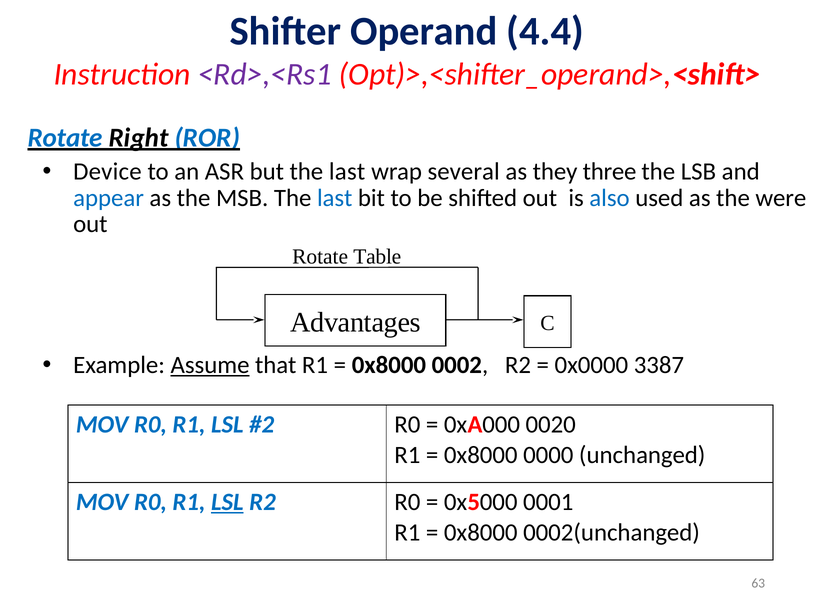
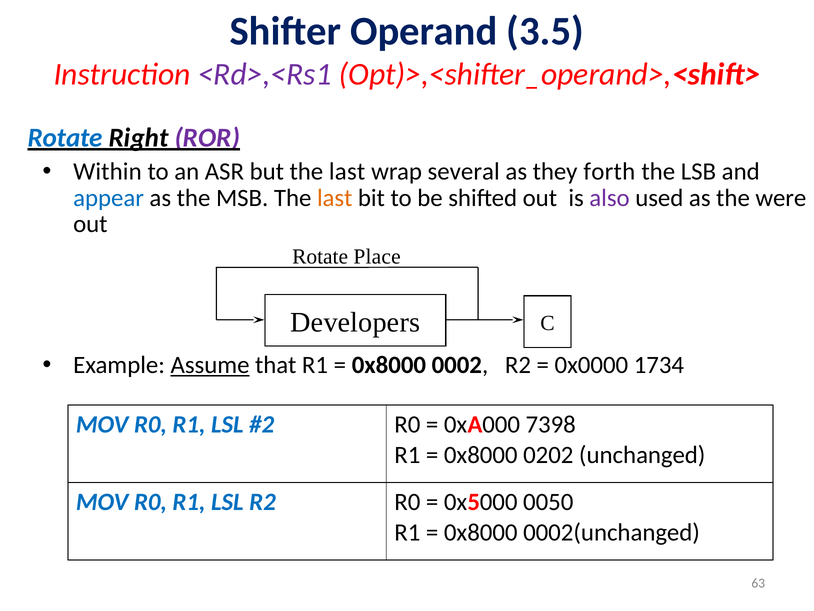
4.4: 4.4 -> 3.5 (545, 31)
ROR colour: blue -> purple (207, 138)
Device: Device -> Within (107, 172)
three: three -> forth (609, 172)
last colour: blue -> orange (335, 198)
also colour: blue -> purple (609, 198)
Table: Table -> Place (377, 256)
Advantages: Advantages -> Developers (355, 322)
3387: 3387 -> 1734 (659, 365)
0020: 0020 -> 7398 (551, 424)
0000: 0000 -> 0202 (548, 454)
LSL underline: present -> none (227, 502)
0001: 0001 -> 0050 (548, 502)
